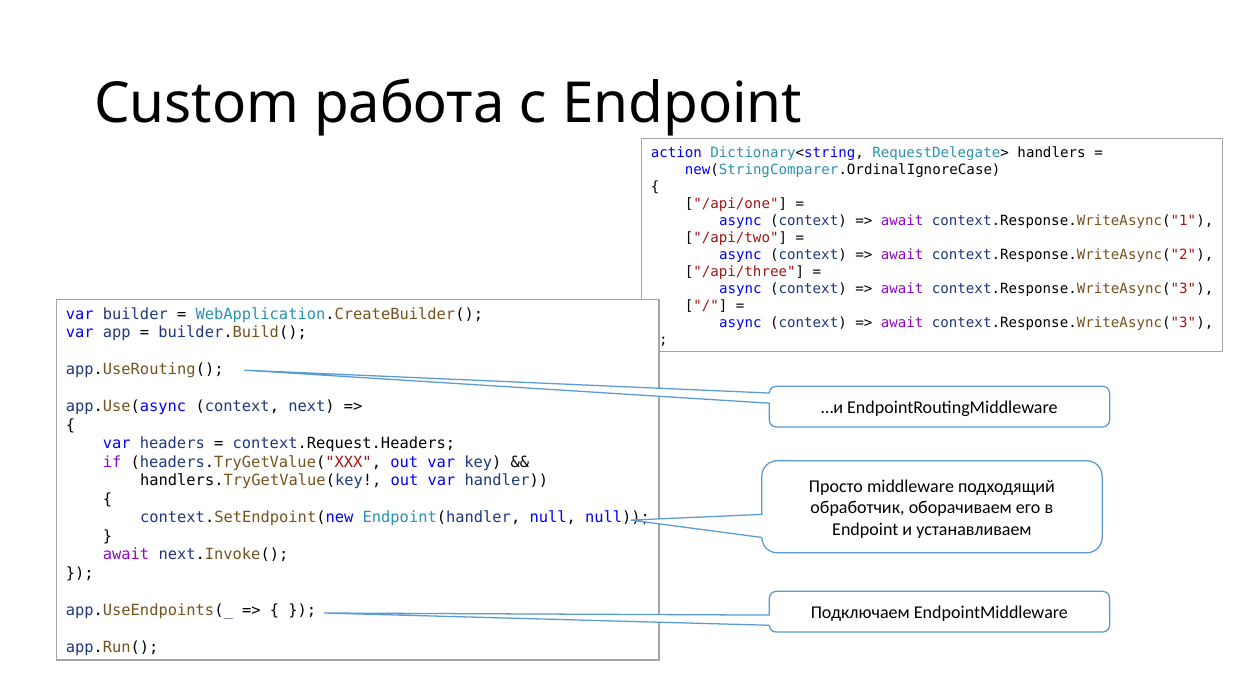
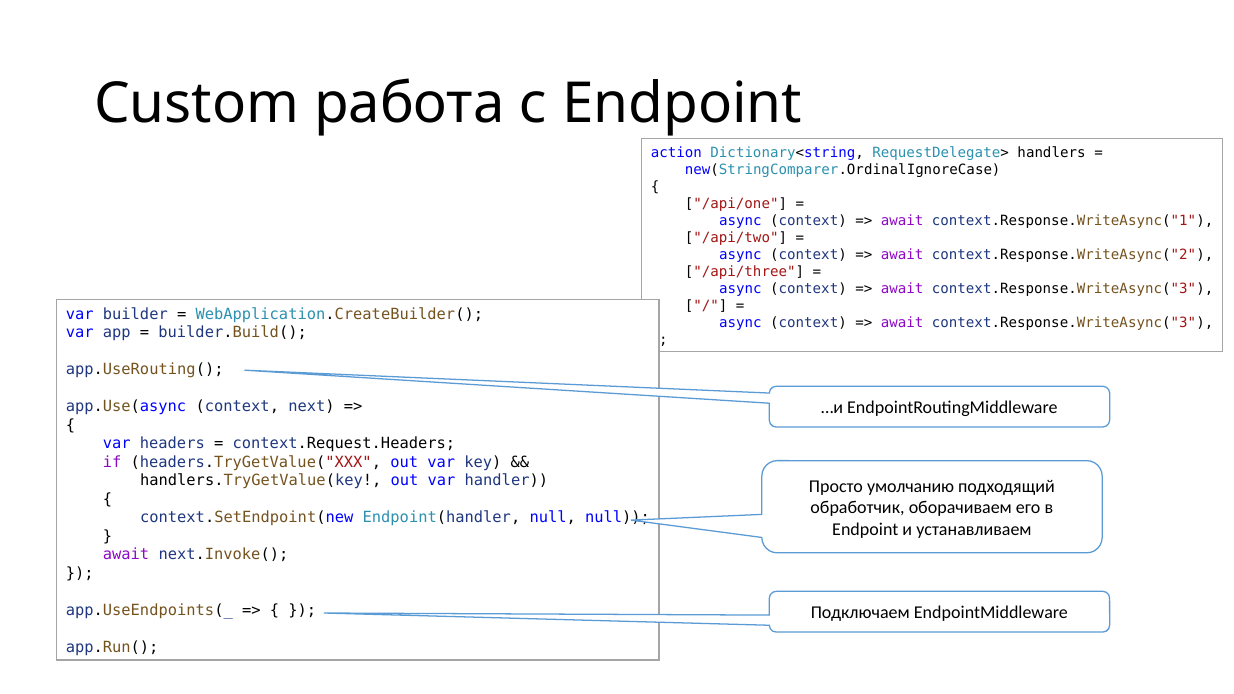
middleware: middleware -> умолчанию (911, 486)
